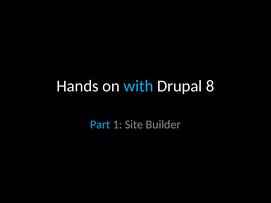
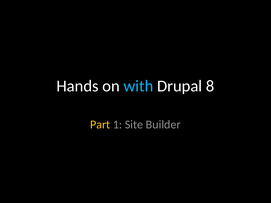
Part colour: light blue -> yellow (100, 125)
